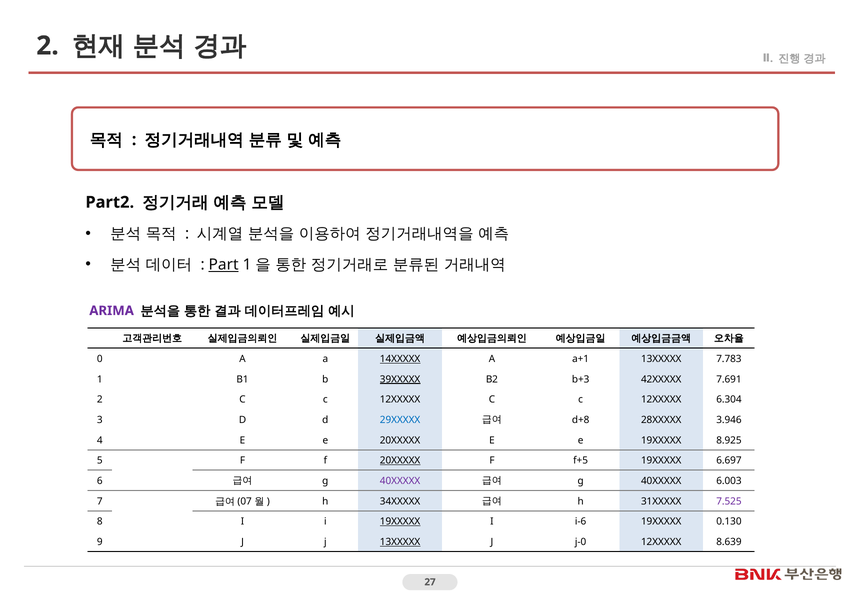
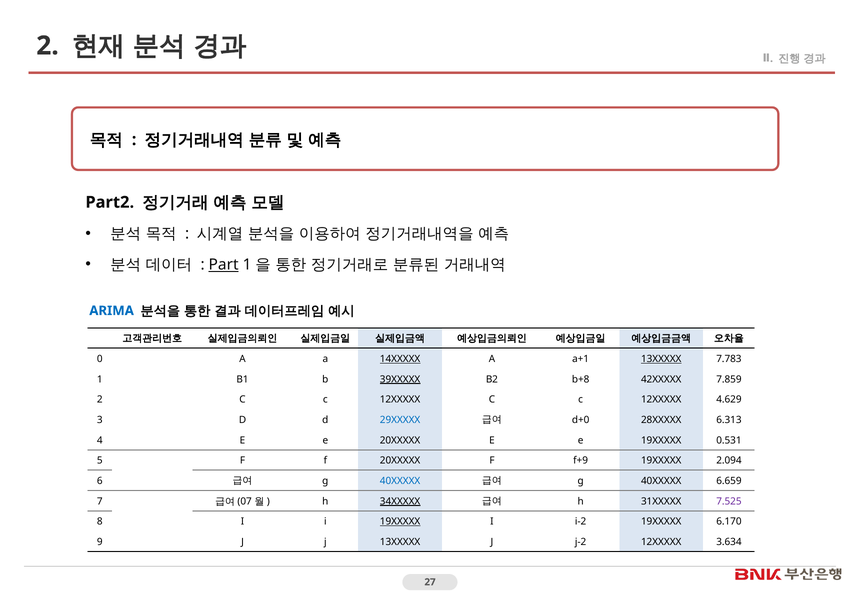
ARIMA colour: purple -> blue (112, 310)
13XXXXX underline: none -> present (661, 359)
b+3: b+3 -> b+8 (581, 379)
7.691: 7.691 -> 7.859 (729, 379)
6.304: 6.304 -> 4.629 (729, 399)
d+8: d+8 -> d+0 (581, 419)
3.946: 3.946 -> 6.313 (729, 419)
8.925: 8.925 -> 0.531 (729, 440)
20XXXXX underline: present -> none (400, 460)
f+5: f+5 -> f+9 (581, 460)
6.697: 6.697 -> 2.094 (729, 460)
40XXXXX colour: purple -> blue (400, 480)
6.003: 6.003 -> 6.659 (729, 480)
34XXXXX underline: none -> present (400, 501)
i-6: i-6 -> i-2 (581, 521)
0.130: 0.130 -> 6.170 (729, 521)
13XXXXX underline: present -> none (400, 541)
j-0: j-0 -> j-2 (581, 541)
8.639: 8.639 -> 3.634 (729, 541)
